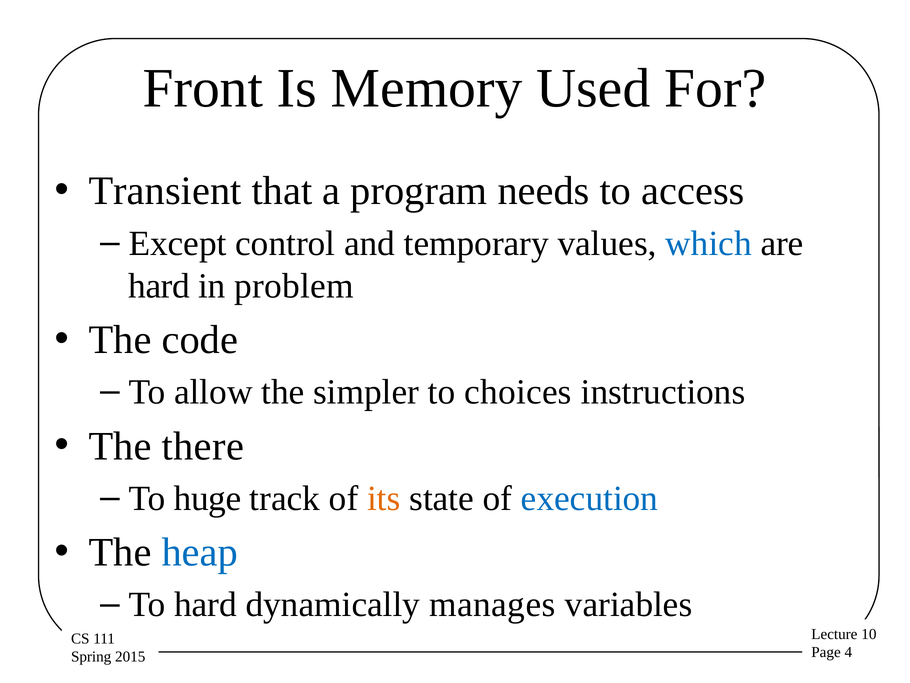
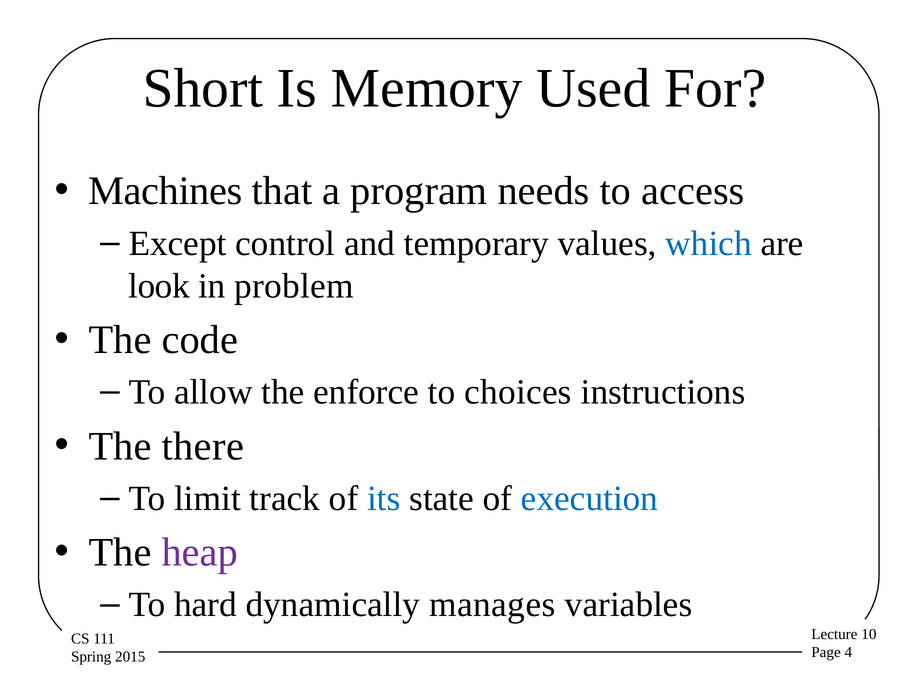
Front: Front -> Short (203, 88)
Transient: Transient -> Machines (165, 191)
hard: hard -> look (159, 286)
simpler: simpler -> enforce (366, 392)
huge: huge -> limit (207, 498)
its colour: orange -> blue (384, 498)
heap colour: blue -> purple (200, 552)
